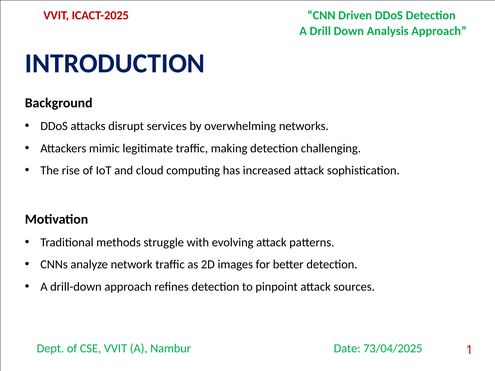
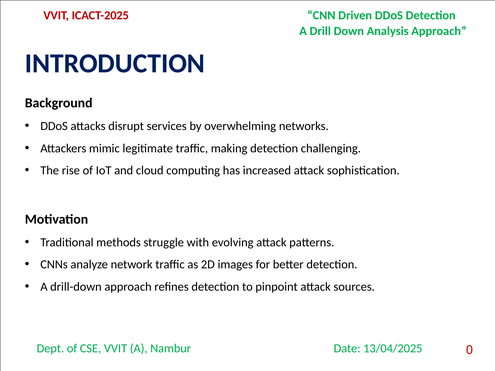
73/04/2025: 73/04/2025 -> 13/04/2025 (393, 349)
1: 1 -> 0 (470, 350)
